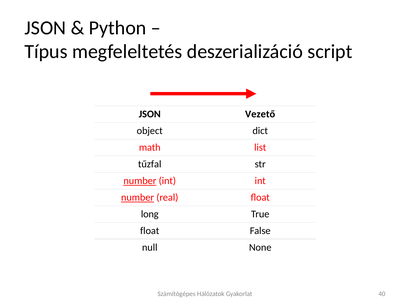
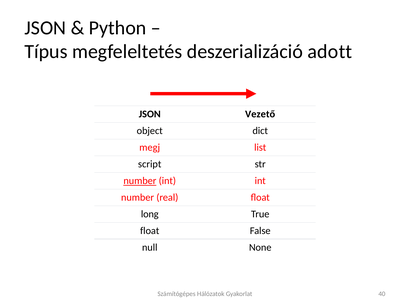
script: script -> adott (330, 52)
math: math -> megj (150, 147)
tűzfal: tűzfal -> script (150, 164)
number underline: present -> none (138, 197)
